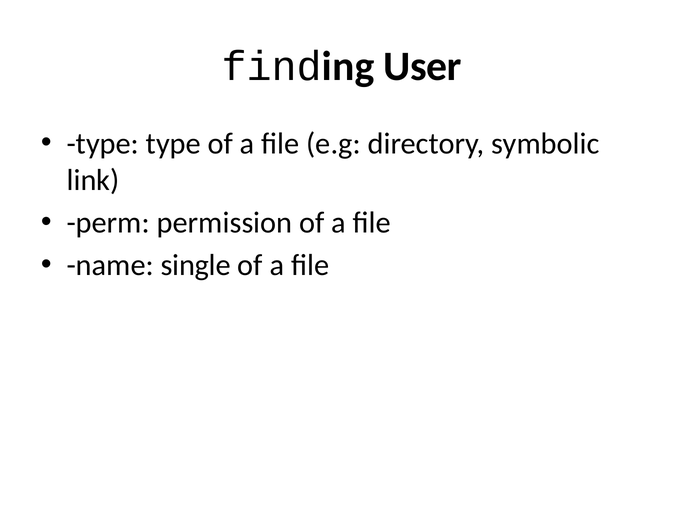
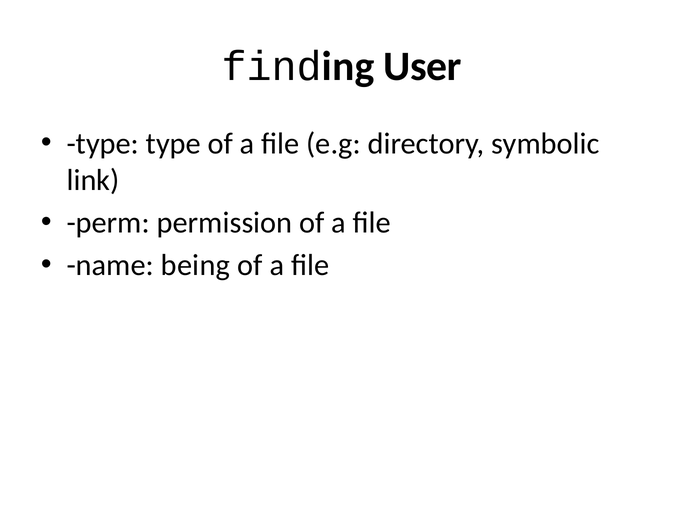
single: single -> being (196, 265)
